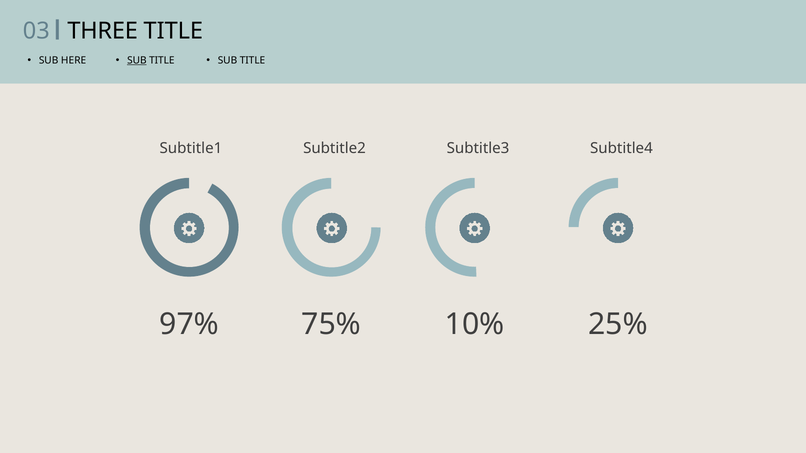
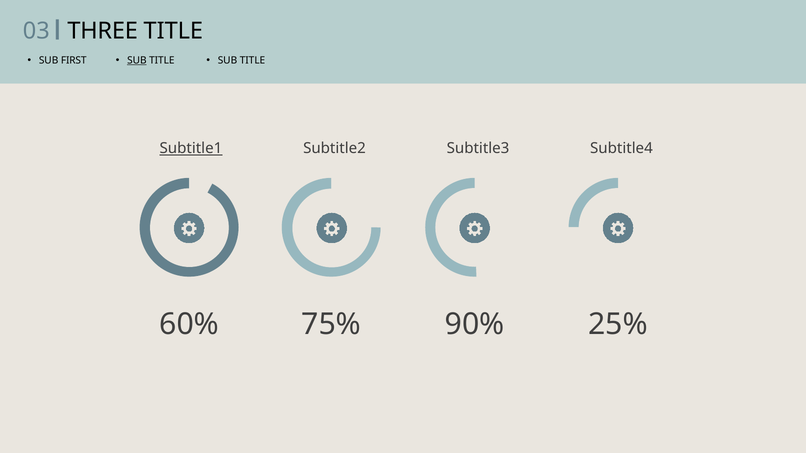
HERE: HERE -> FIRST (74, 61)
Subtitle1 underline: none -> present (191, 148)
97%: 97% -> 60% (189, 324)
10%: 10% -> 90% (475, 324)
